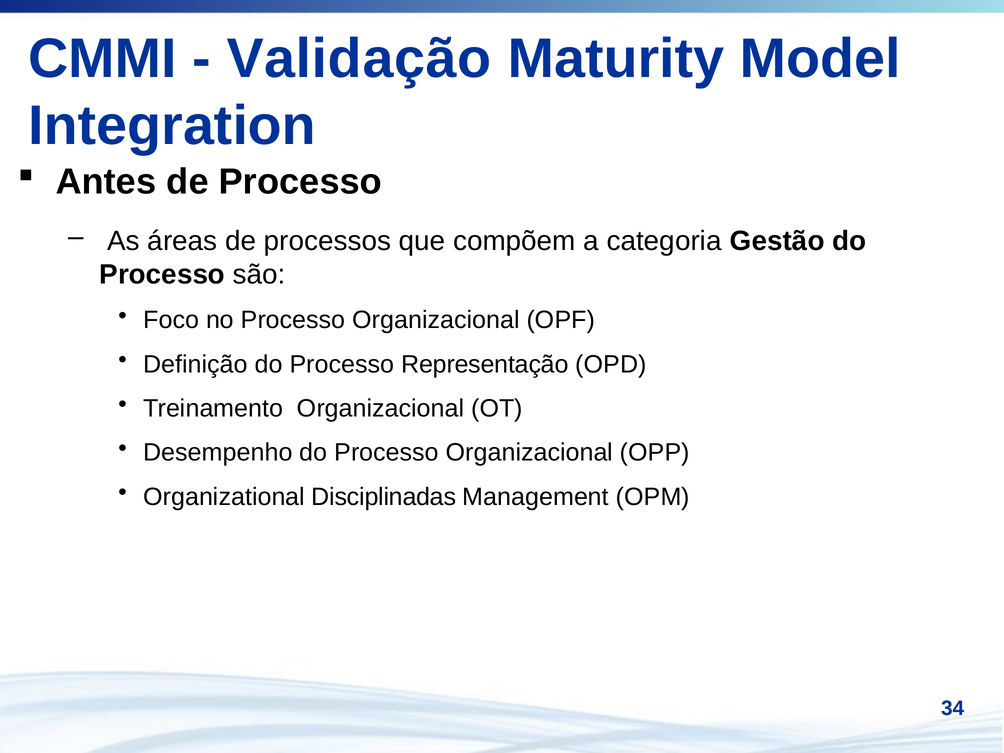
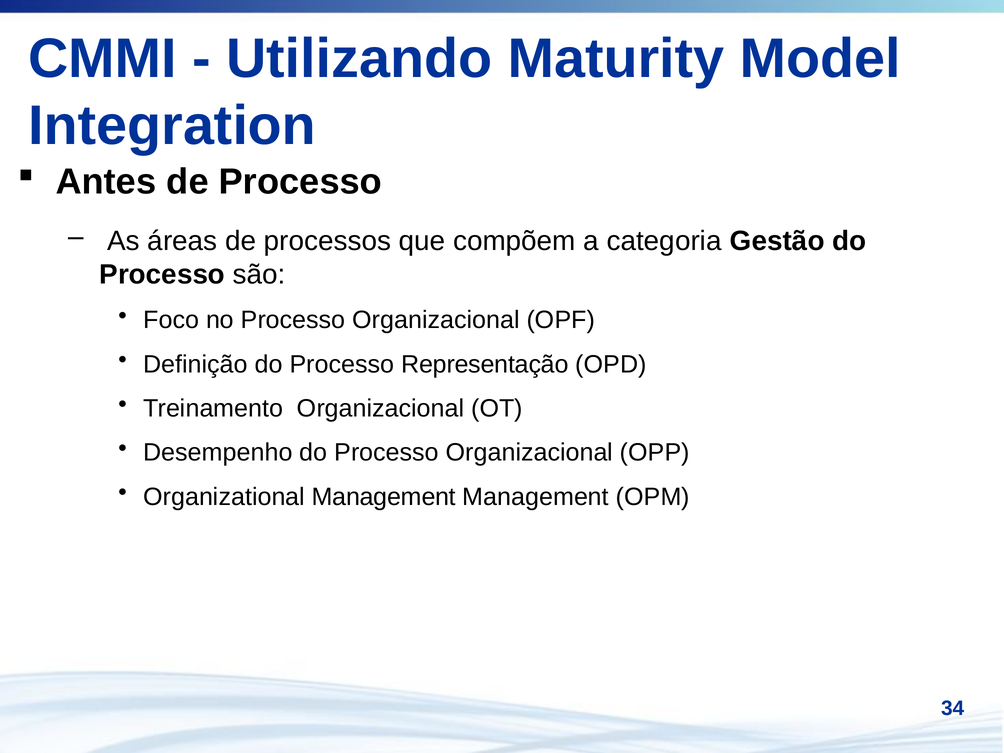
Validação: Validação -> Utilizando (359, 59)
Organizational Disciplinadas: Disciplinadas -> Management (384, 497)
